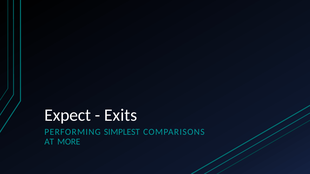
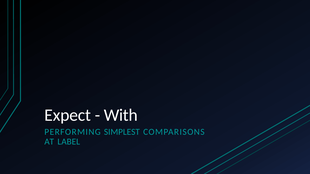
Exits: Exits -> With (121, 115)
MORE: MORE -> LABEL (69, 142)
